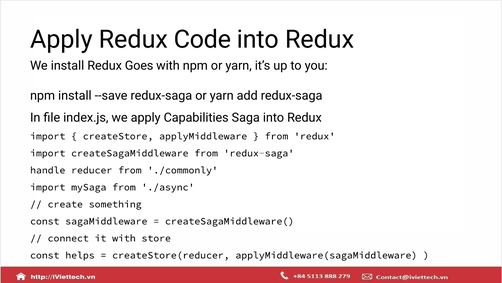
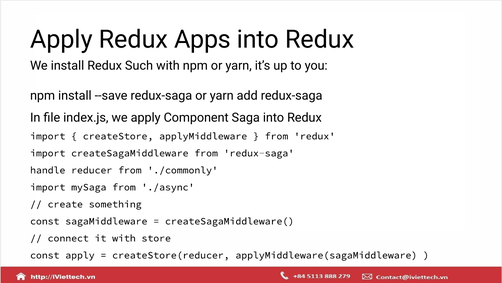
Code: Code -> Apps (202, 40)
Goes: Goes -> Such (139, 65)
Capabilities: Capabilities -> Component (196, 117)
const helps: helps -> apply (80, 255)
